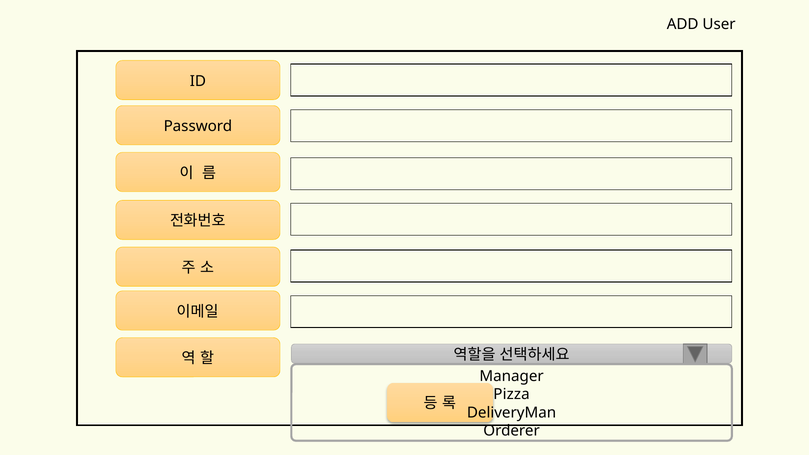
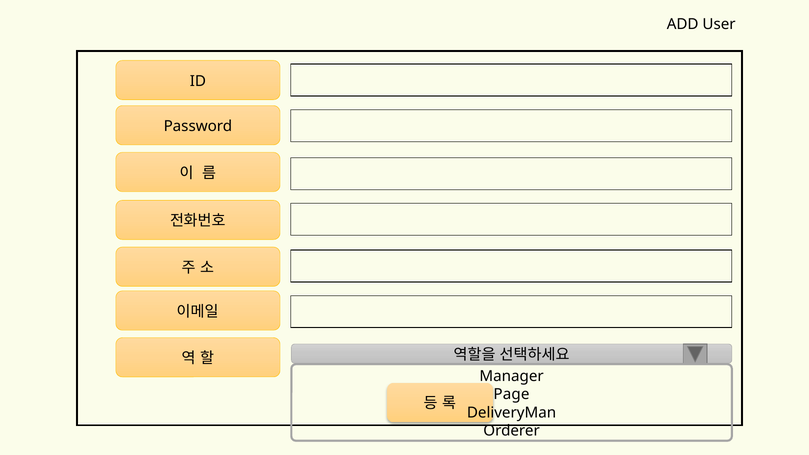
Pizza: Pizza -> Page (511, 394)
